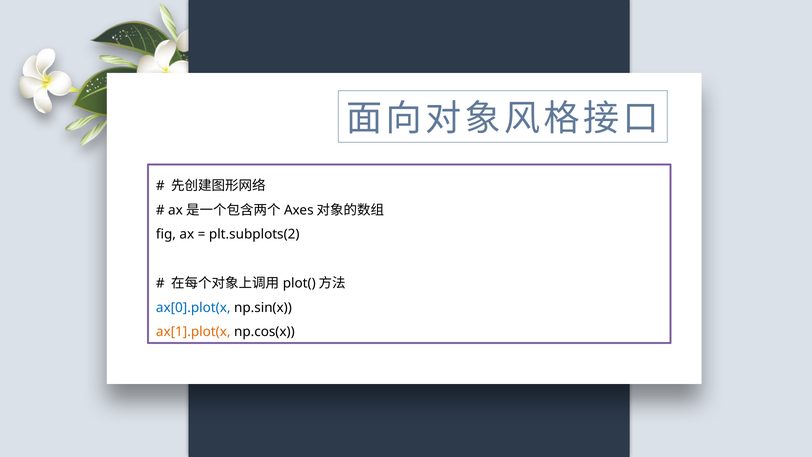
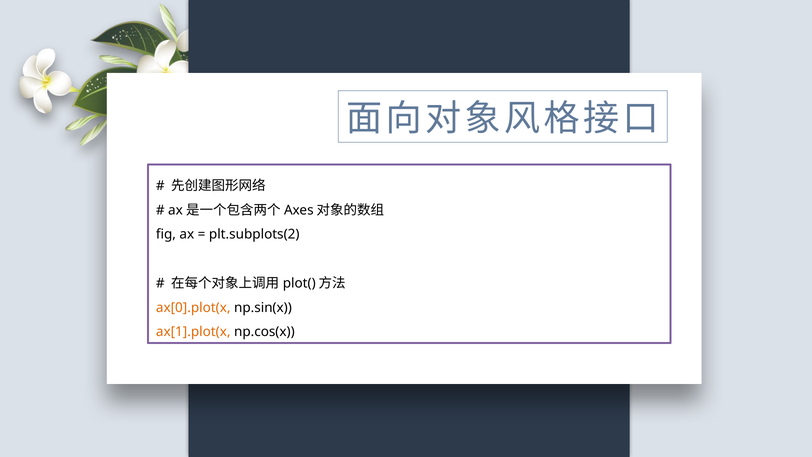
ax[0].plot(x colour: blue -> orange (193, 307)
